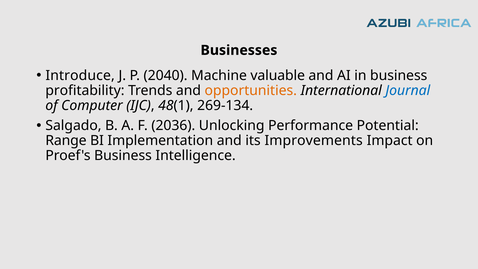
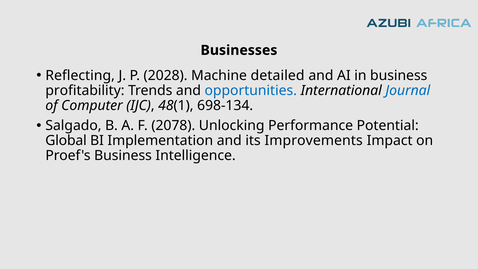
Introduce: Introduce -> Reflecting (80, 75)
2040: 2040 -> 2028 (166, 75)
valuable: valuable -> detailed (278, 75)
opportunities colour: orange -> blue (251, 91)
269-134: 269-134 -> 698-134 (225, 106)
2036: 2036 -> 2078 (173, 126)
Range: Range -> Global (66, 141)
